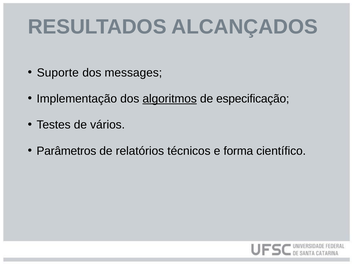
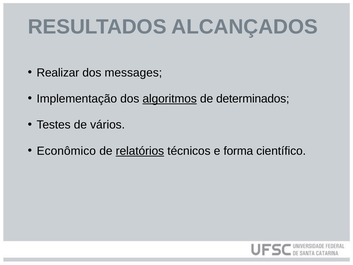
Suporte: Suporte -> Realizar (58, 73)
especificação: especificação -> determinados (253, 99)
Parâmetros: Parâmetros -> Econômico (66, 151)
relatórios underline: none -> present (140, 151)
